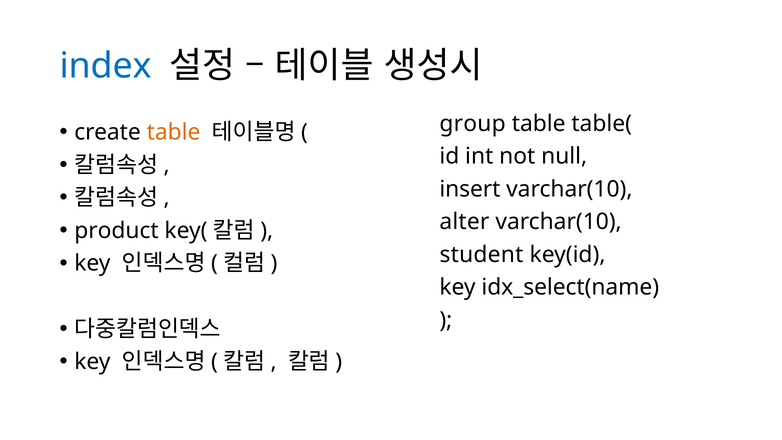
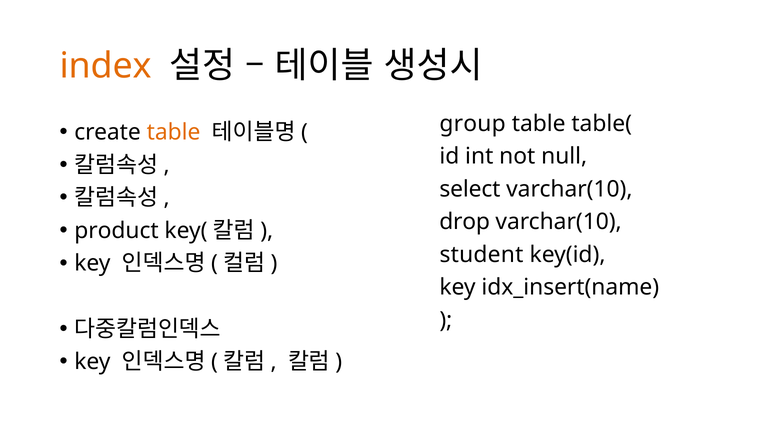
index colour: blue -> orange (106, 66)
insert: insert -> select (470, 189)
alter: alter -> drop (465, 222)
idx_select(name: idx_select(name -> idx_insert(name (570, 287)
